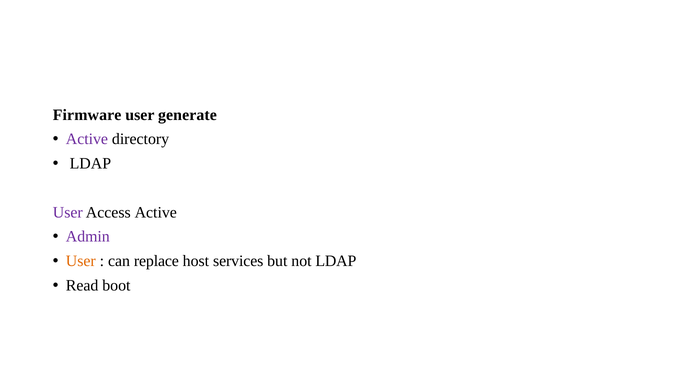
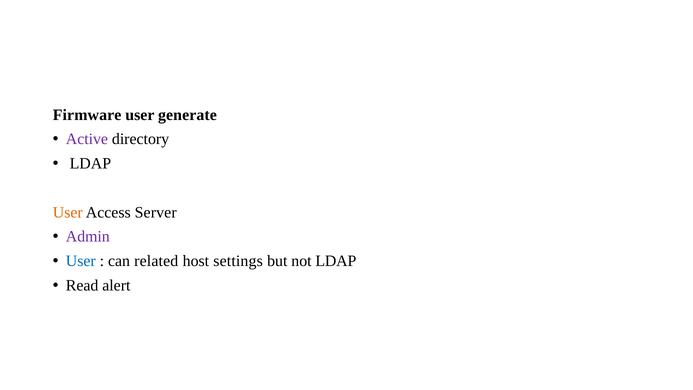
User colour: purple -> orange (68, 212)
Access Active: Active -> Server (156, 212)
User colour: orange -> blue (81, 261)
replace: replace -> related (156, 261)
services: services -> settings (238, 261)
boot: boot -> alert (116, 285)
